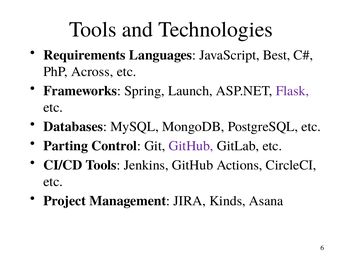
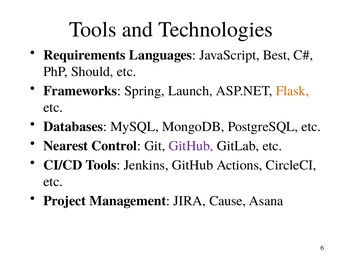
Across: Across -> Should (92, 72)
Flask colour: purple -> orange (292, 91)
Parting: Parting -> Nearest (66, 146)
Kinds: Kinds -> Cause (227, 201)
